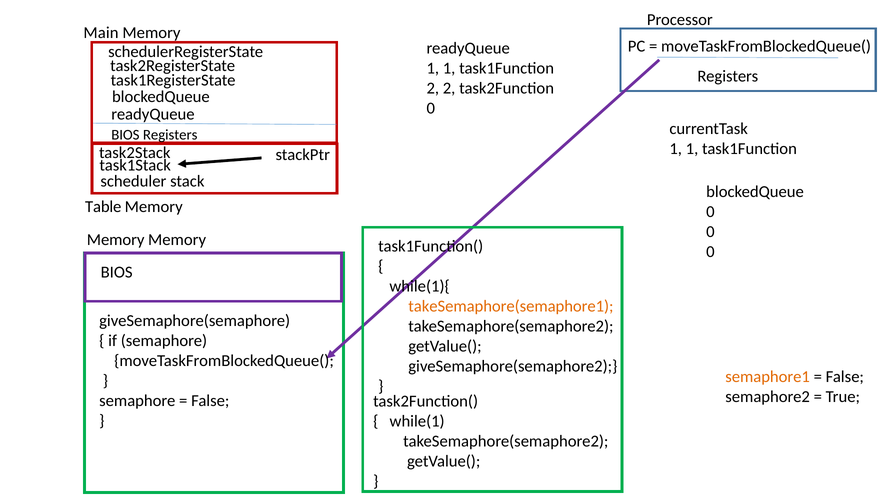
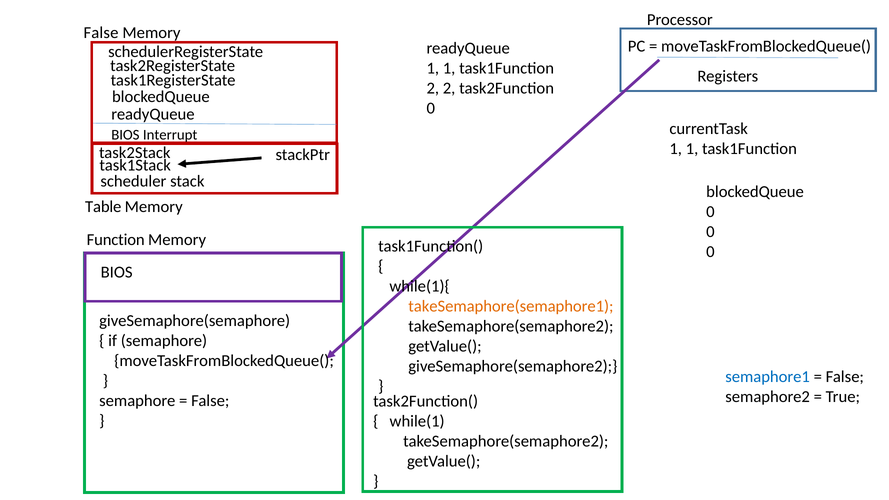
Main: Main -> False (101, 33)
Registers: Registers -> Interrupt (170, 135)
Memory: Memory -> Function (116, 240)
semaphore1 colour: orange -> blue (768, 377)
